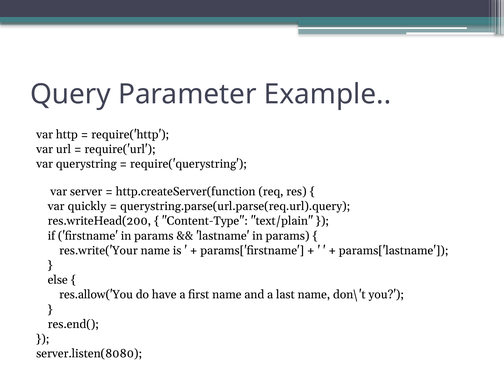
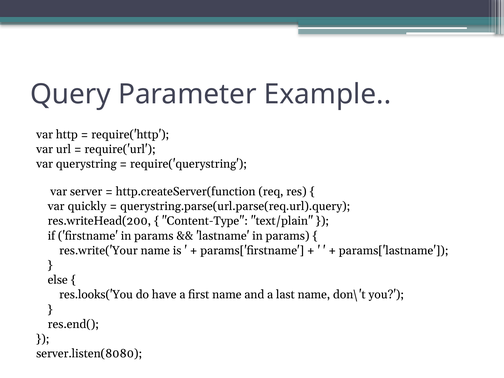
res.allow('You: res.allow('You -> res.looks('You (96, 295)
